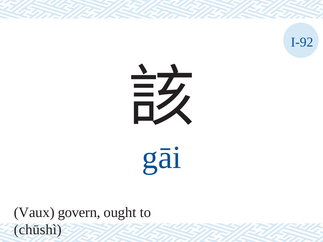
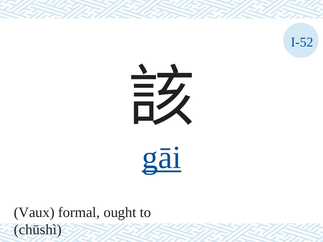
I-92: I-92 -> I-52 (302, 42)
gāi underline: none -> present (162, 158)
govern: govern -> formal (79, 213)
